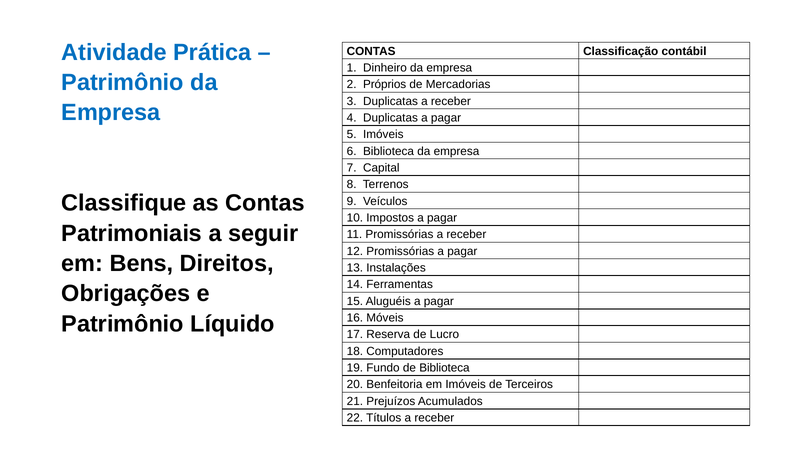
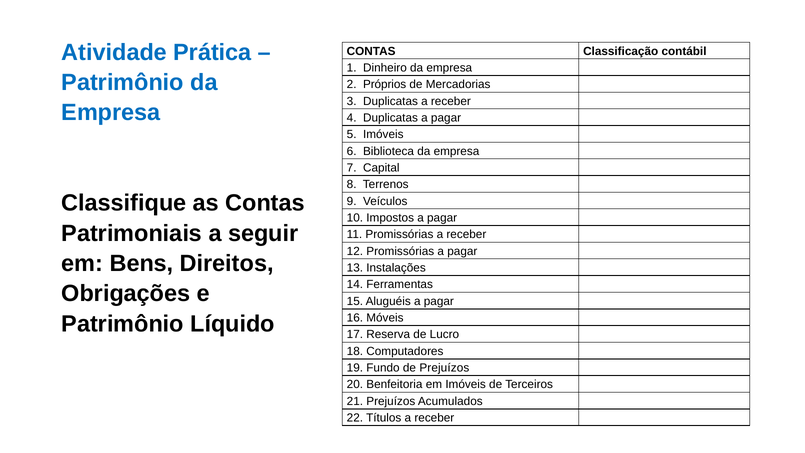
de Biblioteca: Biblioteca -> Prejuízos (444, 368)
